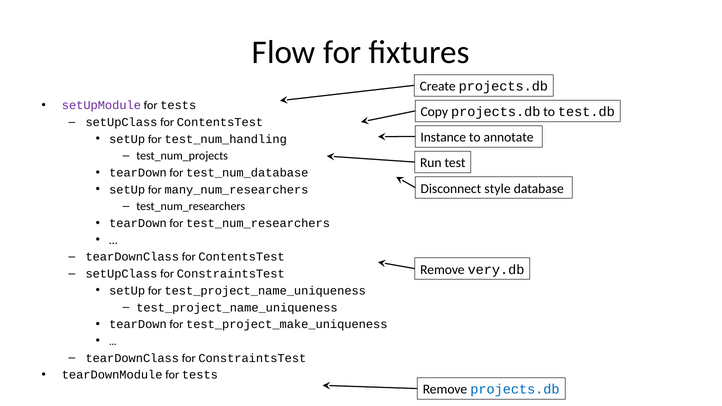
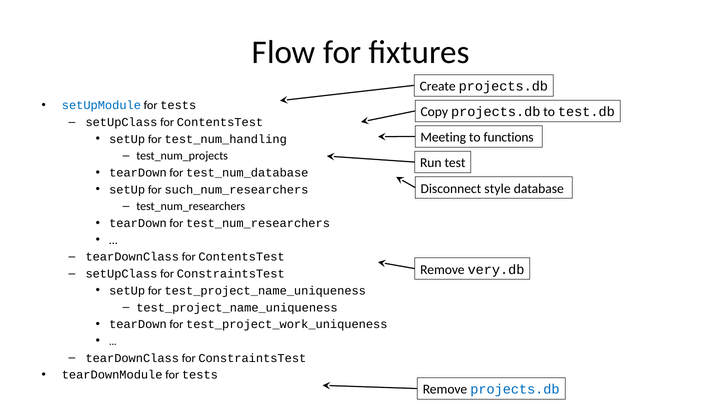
setUpModule colour: purple -> blue (101, 106)
Instance: Instance -> Meeting (443, 137)
annotate: annotate -> functions (509, 137)
many_num_researchers: many_num_researchers -> such_num_researchers (236, 190)
test_project_make_uniqueness: test_project_make_uniqueness -> test_project_work_uniqueness (287, 324)
